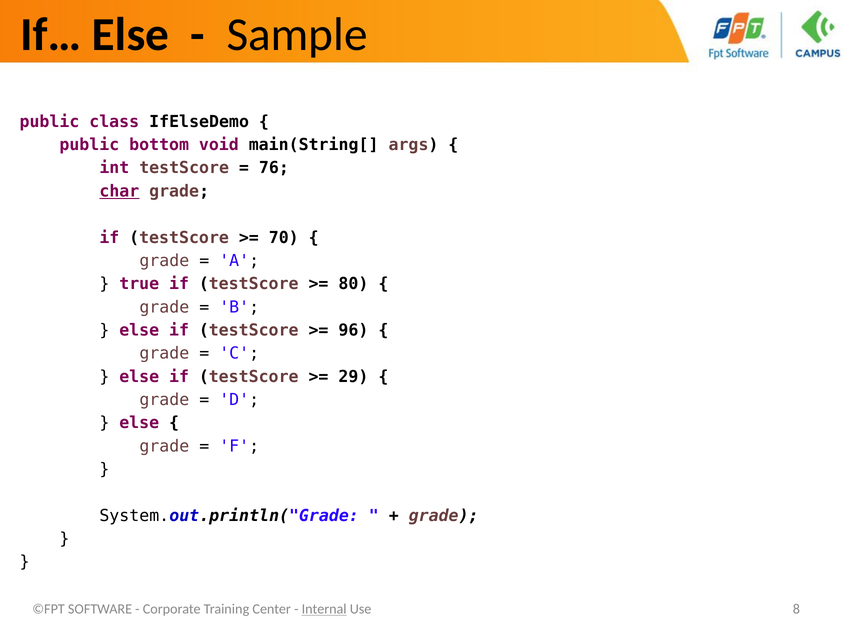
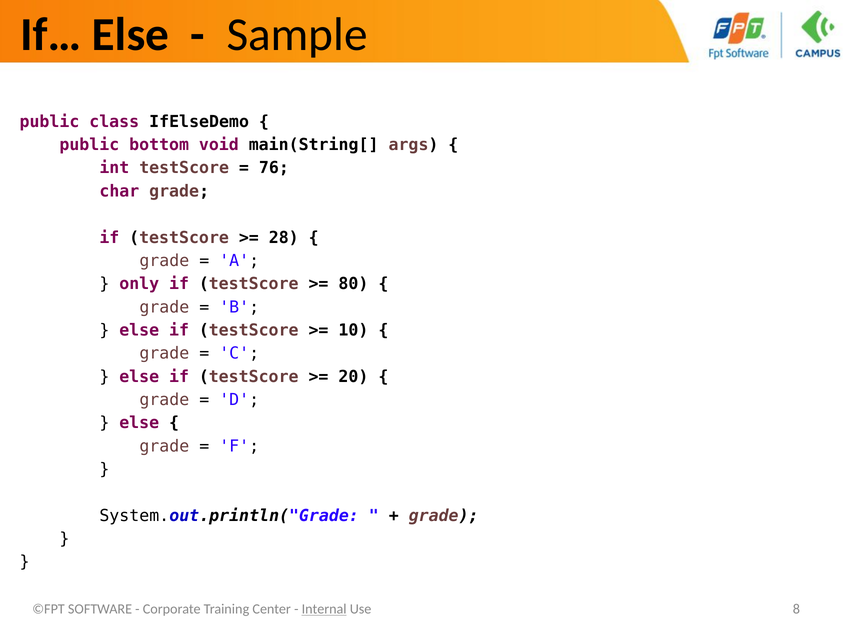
char underline: present -> none (119, 191)
70: 70 -> 28 (284, 238)
true: true -> only (139, 284)
96: 96 -> 10 (353, 330)
29: 29 -> 20 (353, 377)
